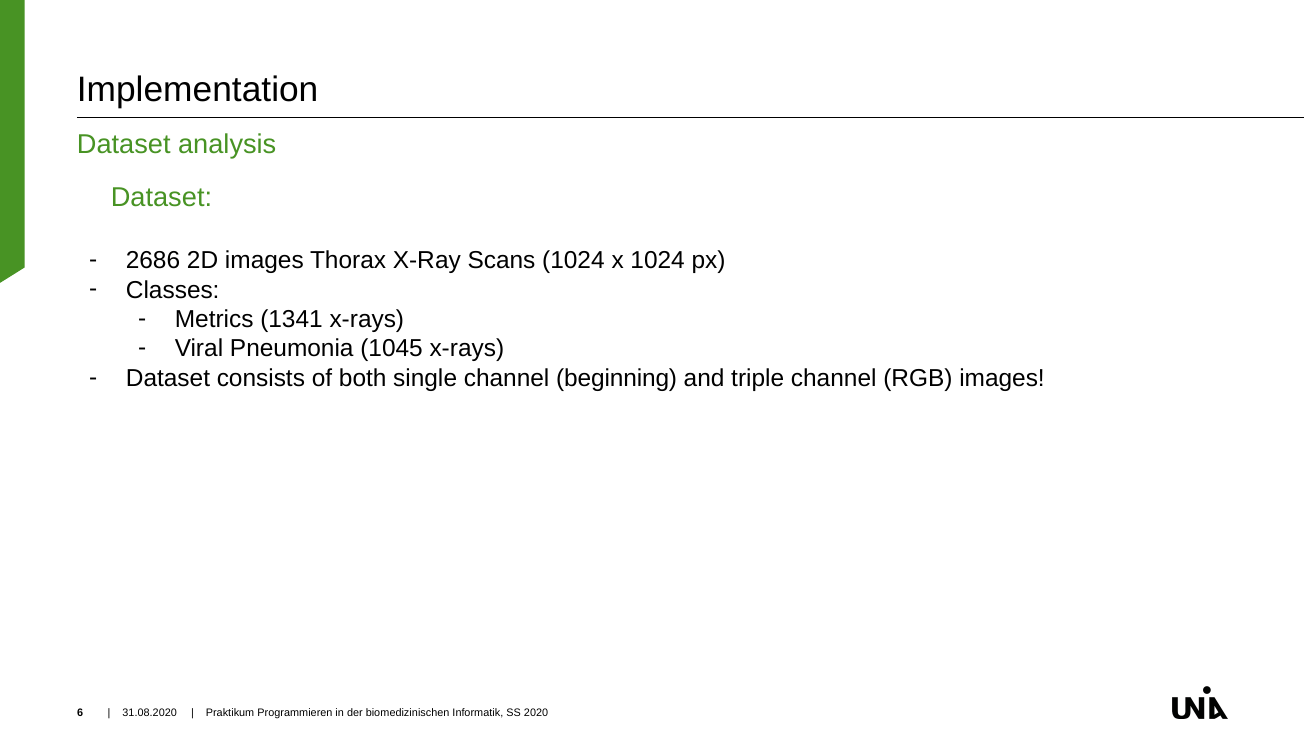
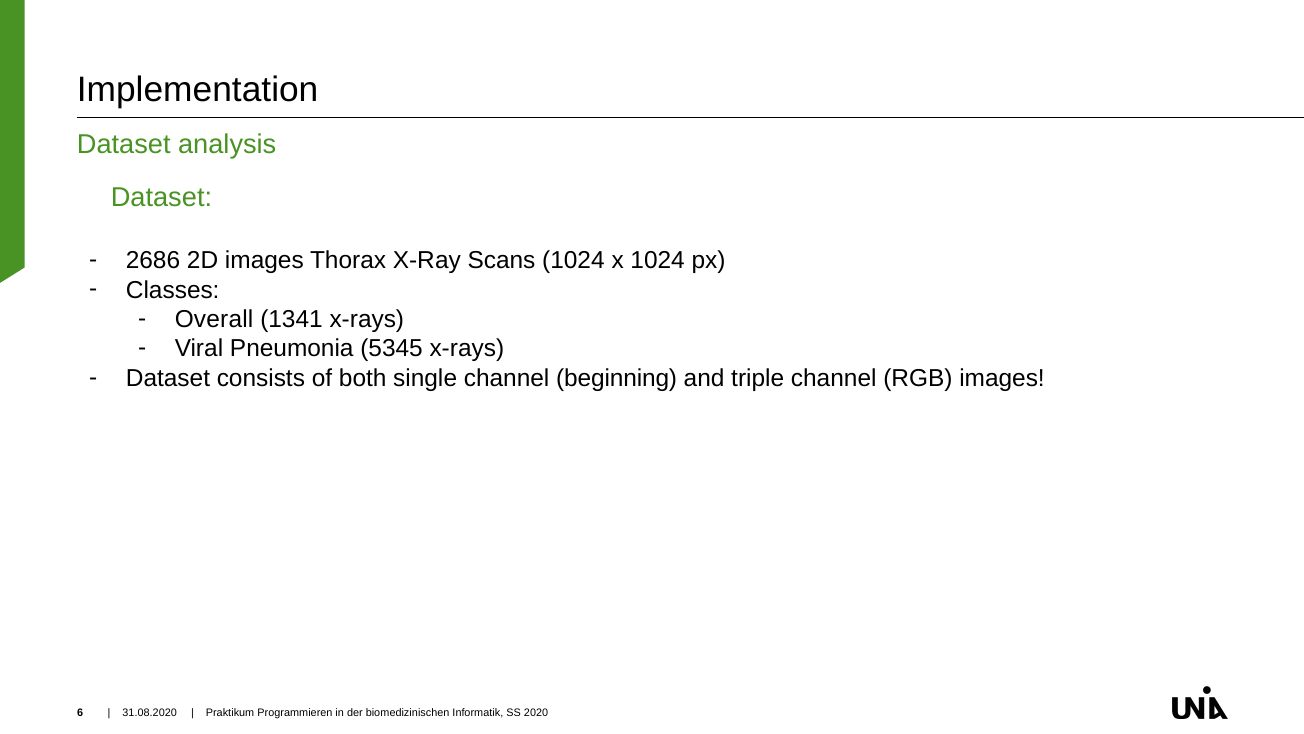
Metrics: Metrics -> Overall (214, 319)
1045: 1045 -> 5345 (392, 349)
